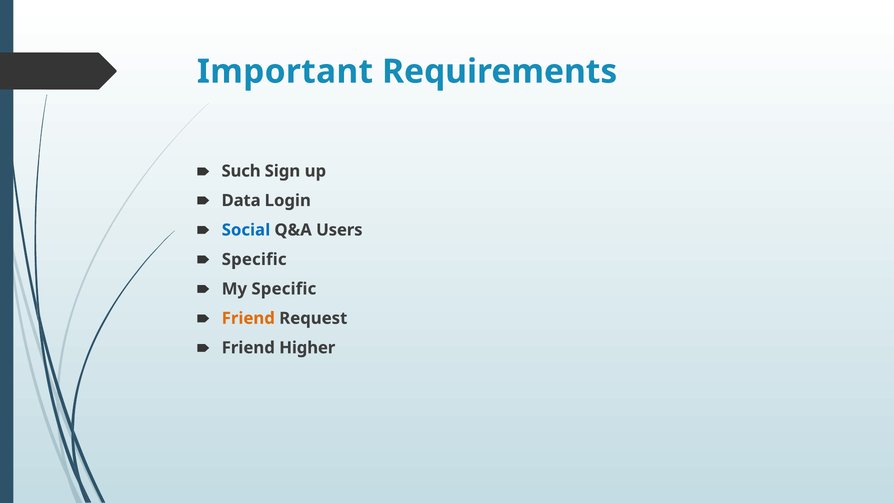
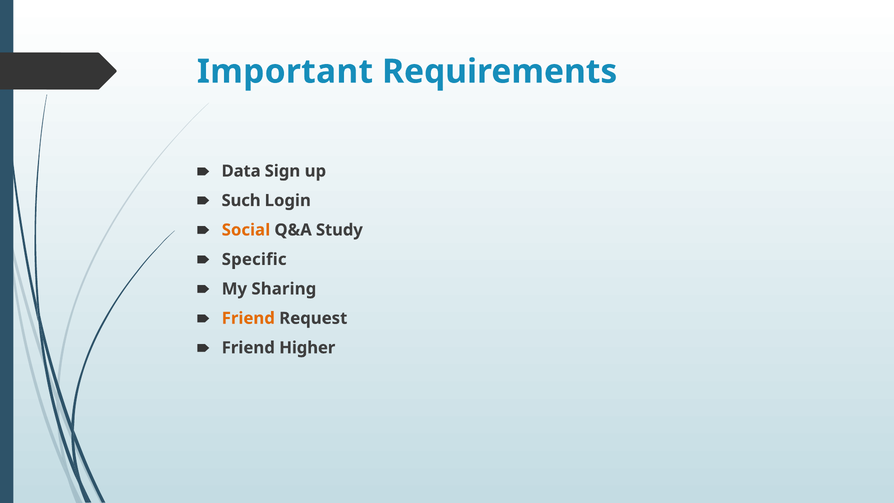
Such: Such -> Data (241, 171)
Data: Data -> Such (241, 200)
Social colour: blue -> orange (246, 230)
Users: Users -> Study (339, 230)
My Specific: Specific -> Sharing (284, 289)
